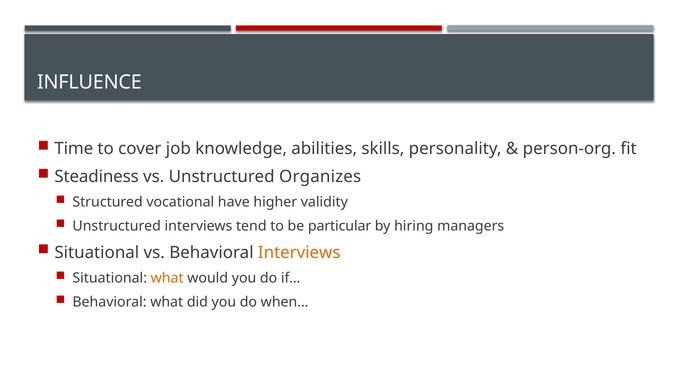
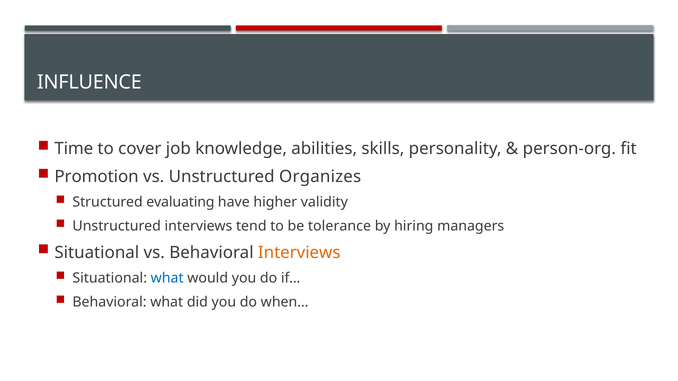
Steadiness: Steadiness -> Promotion (97, 177)
vocational: vocational -> evaluating (180, 202)
particular: particular -> tolerance (339, 226)
what colour: orange -> blue (167, 278)
